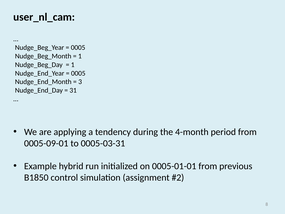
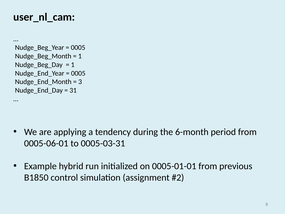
4-month: 4-month -> 6-month (192, 132)
0005-09-01: 0005-09-01 -> 0005-06-01 (46, 143)
